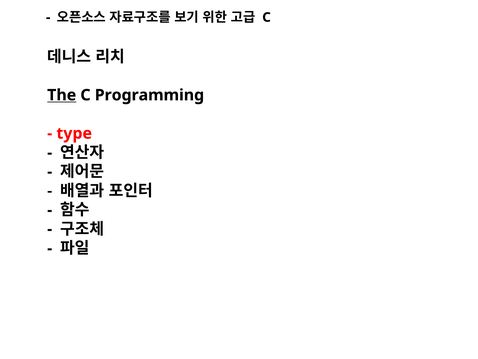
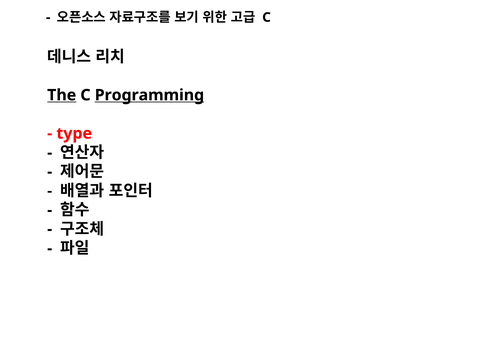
Programming underline: none -> present (149, 95)
